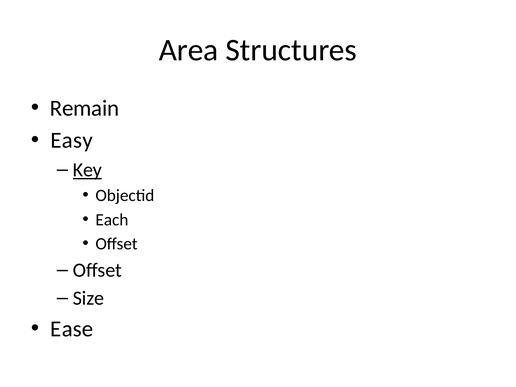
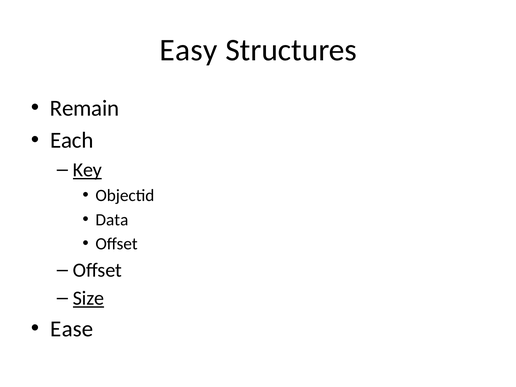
Area: Area -> Easy (188, 50)
Easy: Easy -> Each (72, 140)
Each: Each -> Data (112, 220)
Size underline: none -> present (89, 298)
